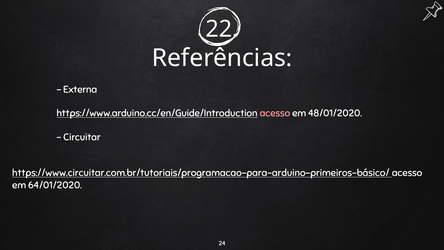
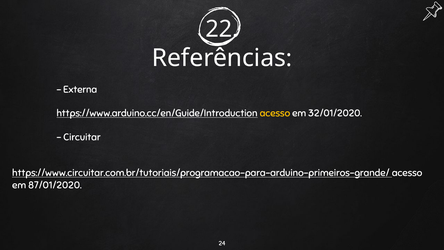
acesso colour: pink -> yellow (275, 113)
48/01/2020: 48/01/2020 -> 32/01/2020 (335, 113)
https://www.circuitar.com.br/tutoriais/programacao-para-arduino-primeiros-básico/: https://www.circuitar.com.br/tutoriais/programacao-para-arduino-primeiros-básico/ -> https://www.circuitar.com.br/tutoriais/programacao-para-arduino-primeiros-grande/ (201, 173)
64/01/2020: 64/01/2020 -> 87/01/2020 (55, 185)
